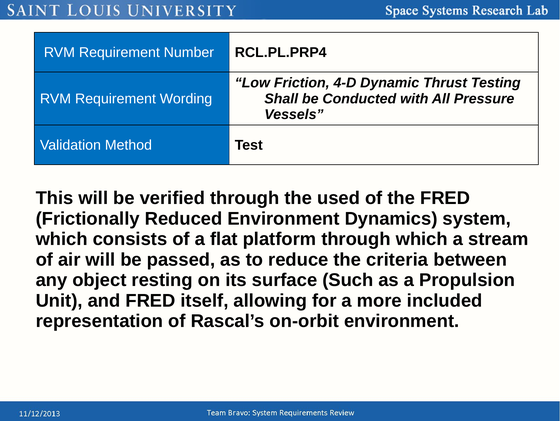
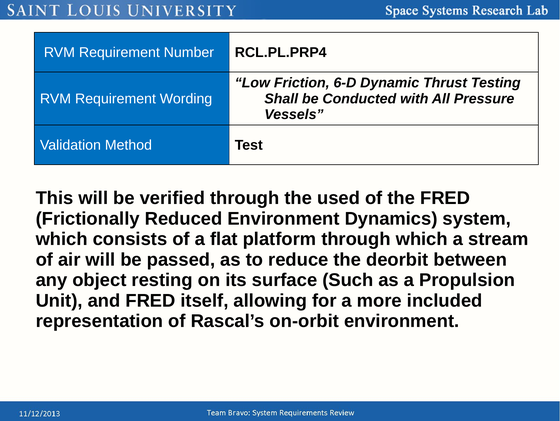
4-D: 4-D -> 6-D (345, 83)
criteria: criteria -> deorbit (397, 259)
